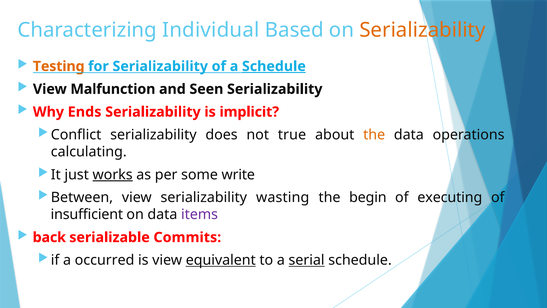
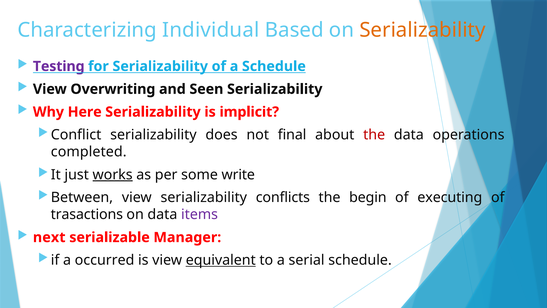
Testing colour: orange -> purple (59, 66)
Schedule underline: present -> none (274, 66)
Malfunction: Malfunction -> Overwriting (113, 89)
Ends: Ends -> Here (85, 112)
true: true -> final (292, 135)
the colour: orange -> red (374, 135)
calculating: calculating -> completed (89, 152)
wasting: wasting -> conflicts (283, 197)
insufficient: insufficient -> trasactions (87, 214)
back: back -> next (49, 237)
Commits: Commits -> Manager (187, 237)
serial underline: present -> none (307, 260)
